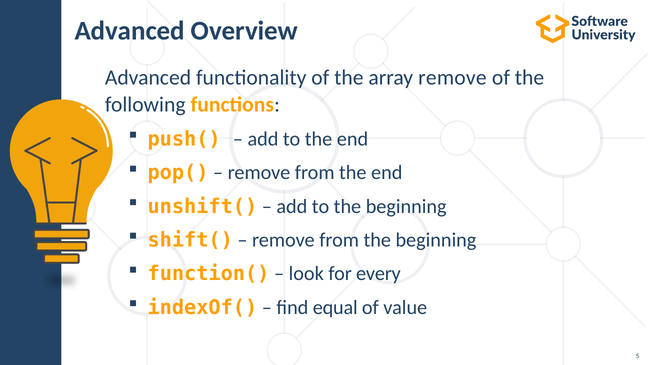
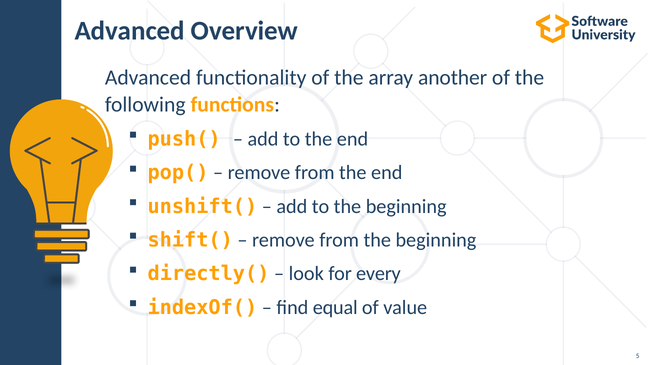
array remove: remove -> another (453, 77)
function(: function( -> directly( (208, 273)
